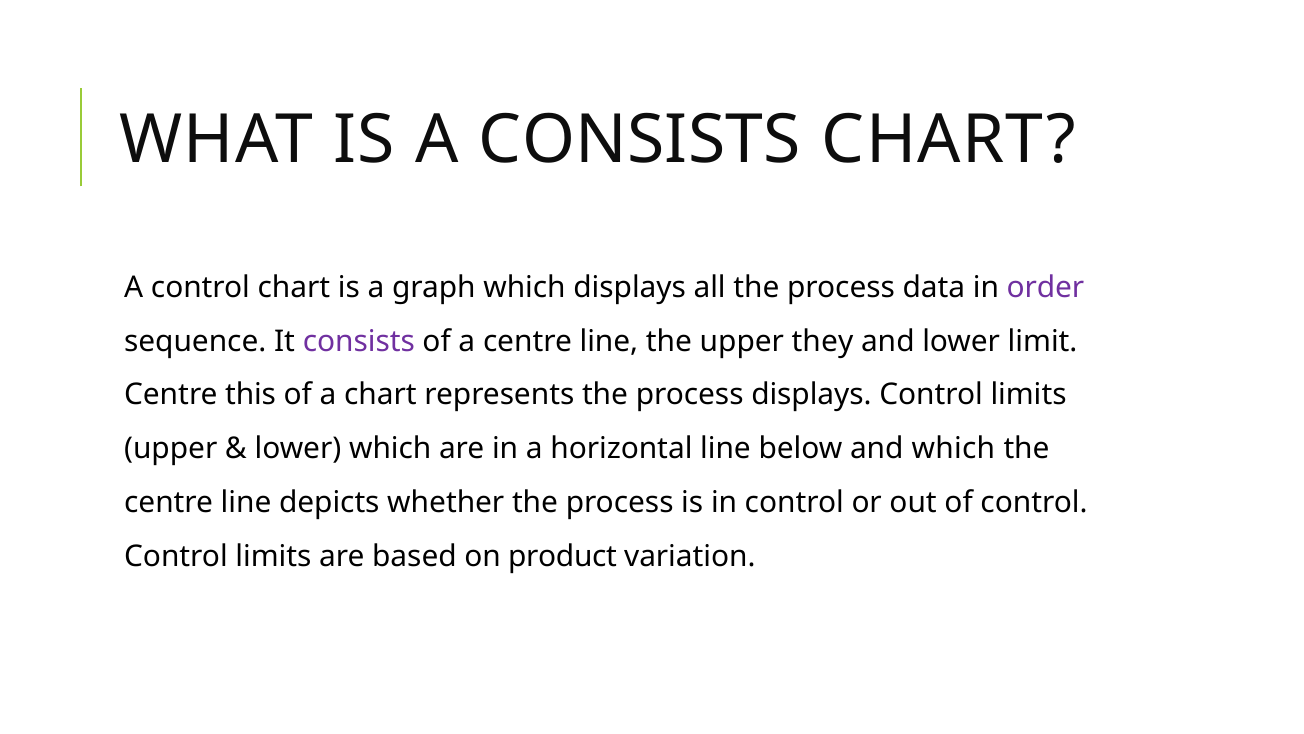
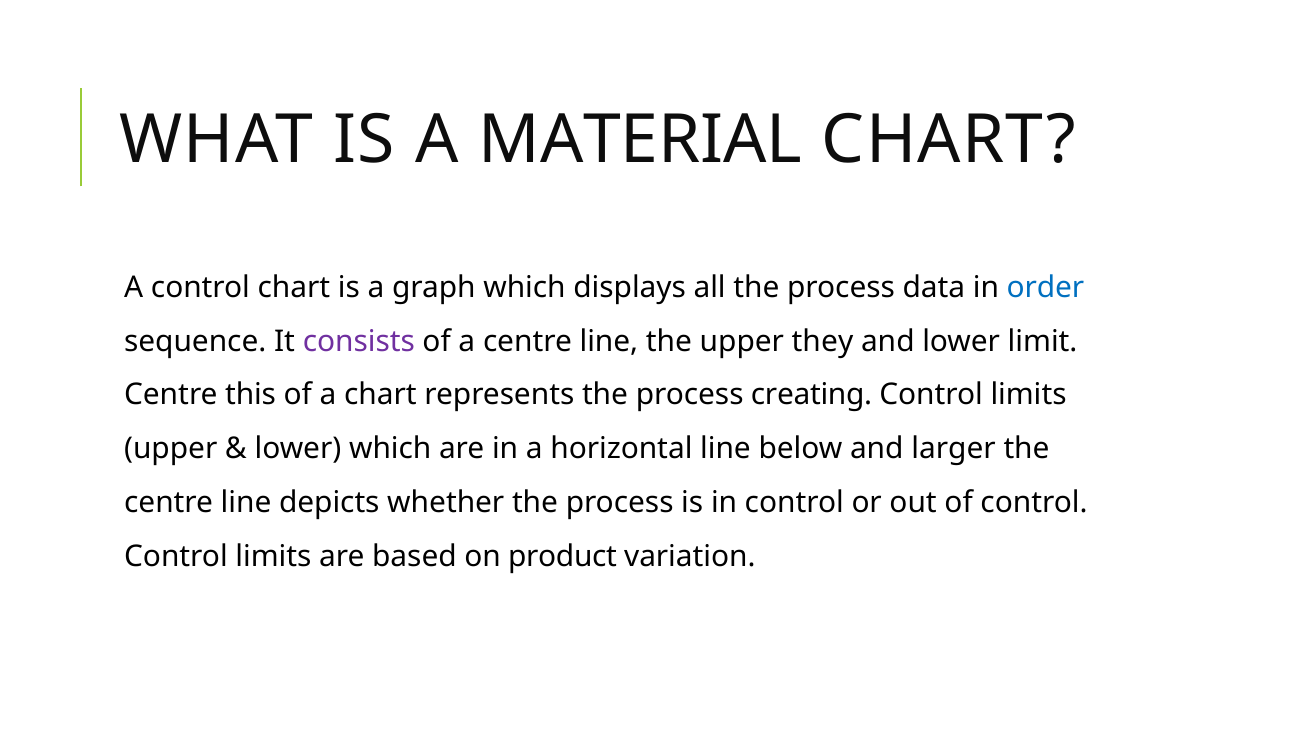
A CONSISTS: CONSISTS -> MATERIAL (640, 140)
order colour: purple -> blue (1045, 287)
process displays: displays -> creating (812, 395)
and which: which -> larger (954, 449)
